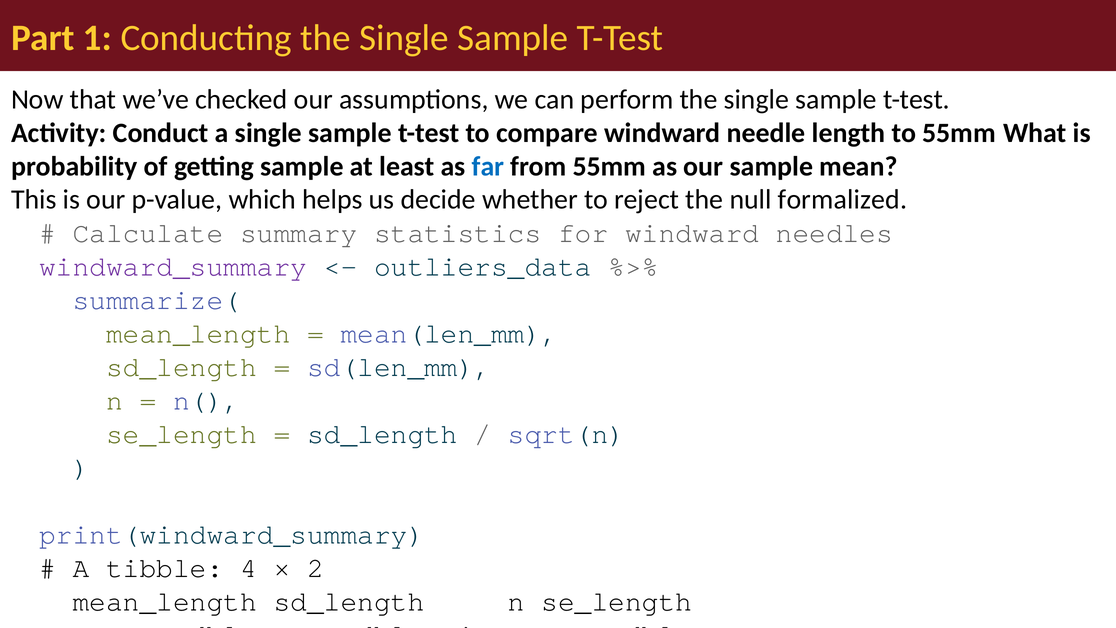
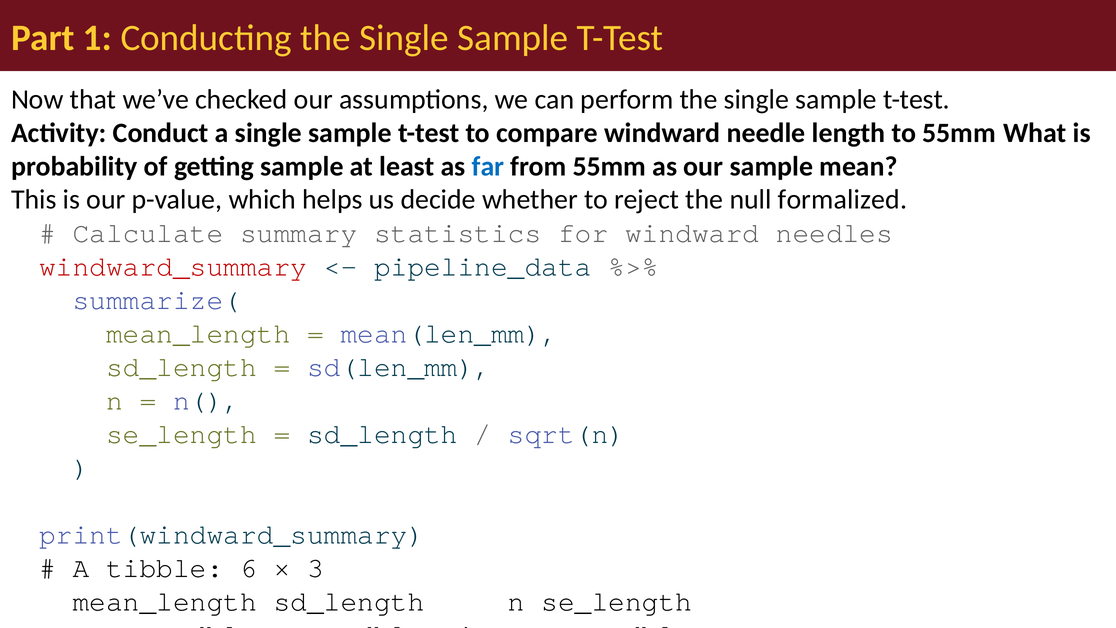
windward_summary colour: purple -> red (173, 267)
outliers_data: outliers_data -> pipeline_data (483, 267)
4: 4 -> 6 (248, 568)
2: 2 -> 3 (315, 568)
